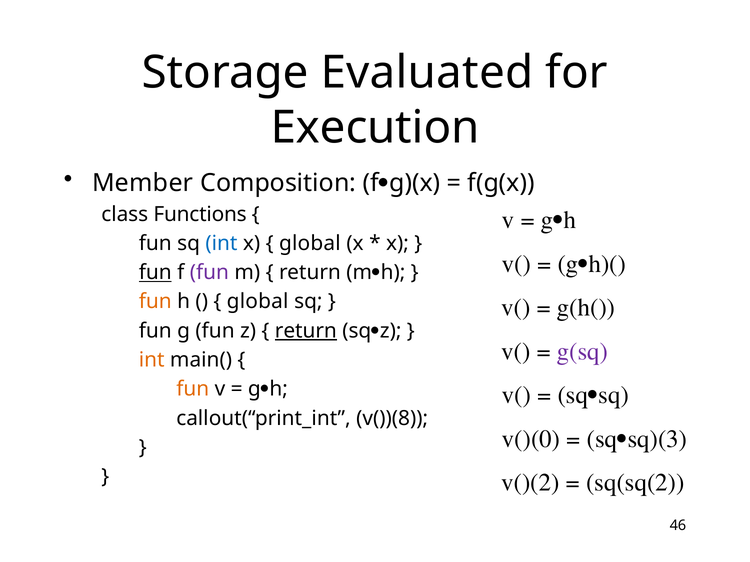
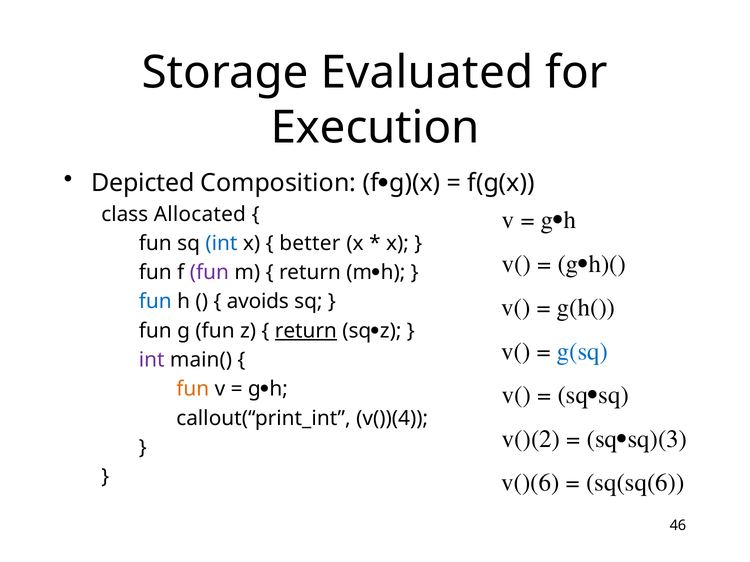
Member: Member -> Depicted (143, 183)
Functions: Functions -> Allocated (200, 214)
global: global -> better (310, 244)
fun underline: present -> none (155, 273)
fun colour: orange -> blue (155, 302)
global: global -> avoids (258, 302)
g(sq colour: purple -> blue (583, 352)
int colour: orange -> purple (152, 360)
v())(8: v())(8 -> v())(4 (392, 419)
v()(0: v()(0 -> v()(2 (531, 439)
v()(2: v()(2 -> v()(6 (530, 483)
sq(sq(2: sq(sq(2 -> sq(sq(6 (635, 483)
